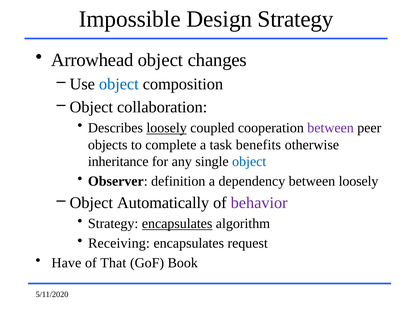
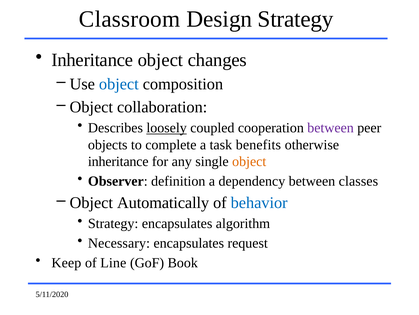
Impossible: Impossible -> Classroom (130, 19)
Arrowhead: Arrowhead -> Inheritance (92, 60)
object colour: blue -> orange (249, 161)
between loosely: loosely -> classes (358, 181)
behavior colour: purple -> blue (259, 202)
encapsulates underline: present -> none (177, 223)
Receiving: Receiving -> Necessary (119, 243)
Have: Have -> Keep (66, 262)
That: That -> Line (113, 262)
